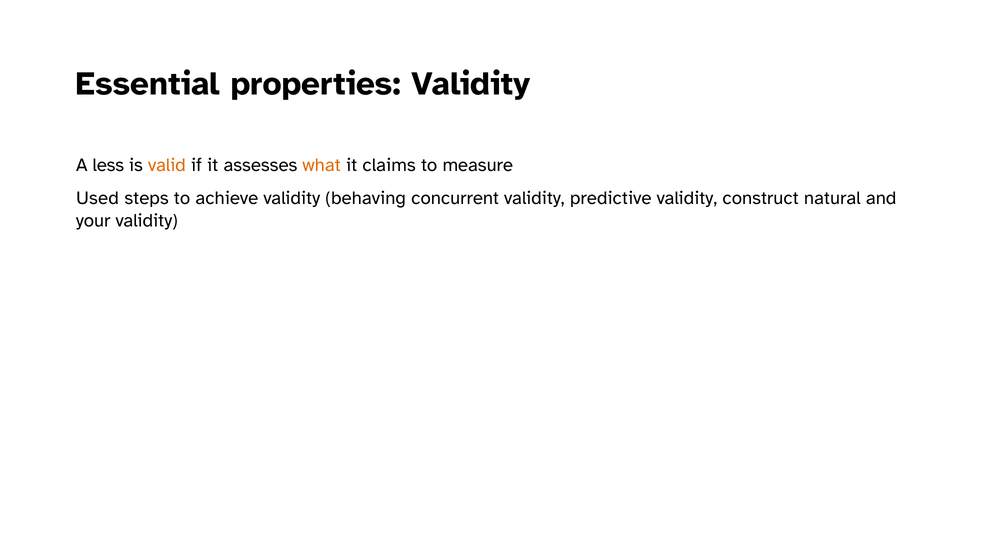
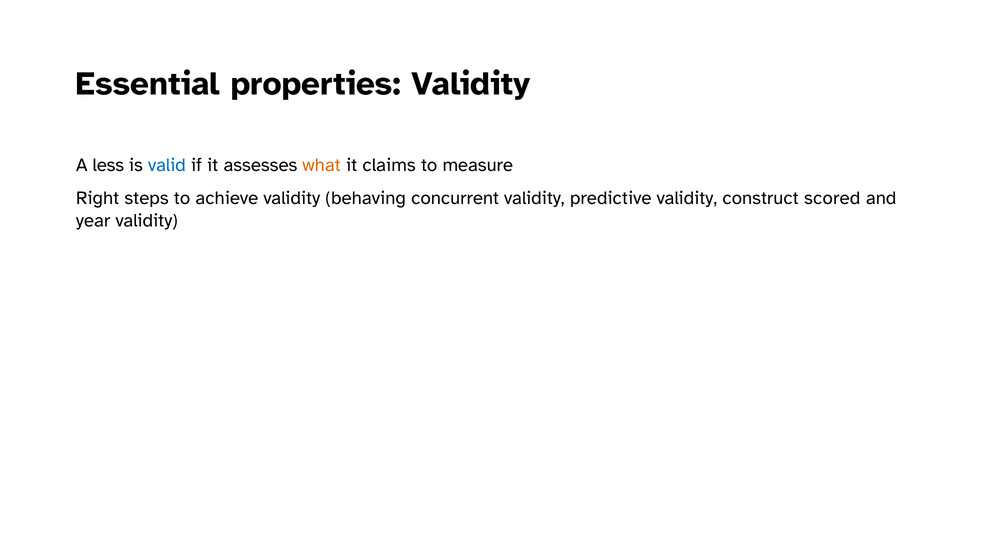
valid colour: orange -> blue (167, 165)
Used: Used -> Right (98, 198)
natural: natural -> scored (832, 198)
your: your -> year (93, 221)
